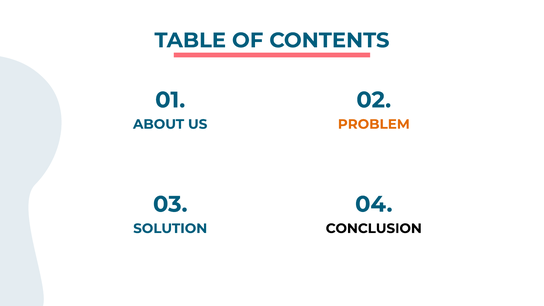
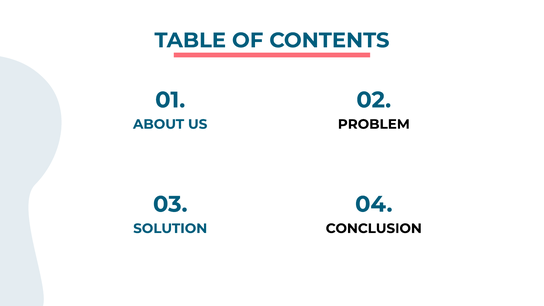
PROBLEM colour: orange -> black (374, 124)
